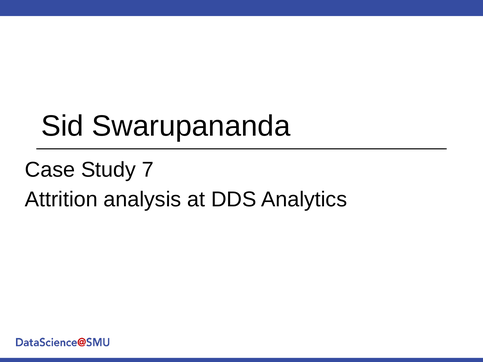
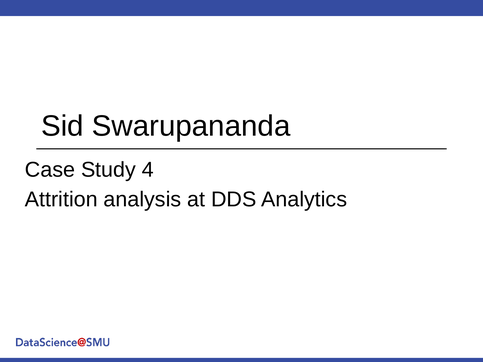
7: 7 -> 4 (148, 170)
